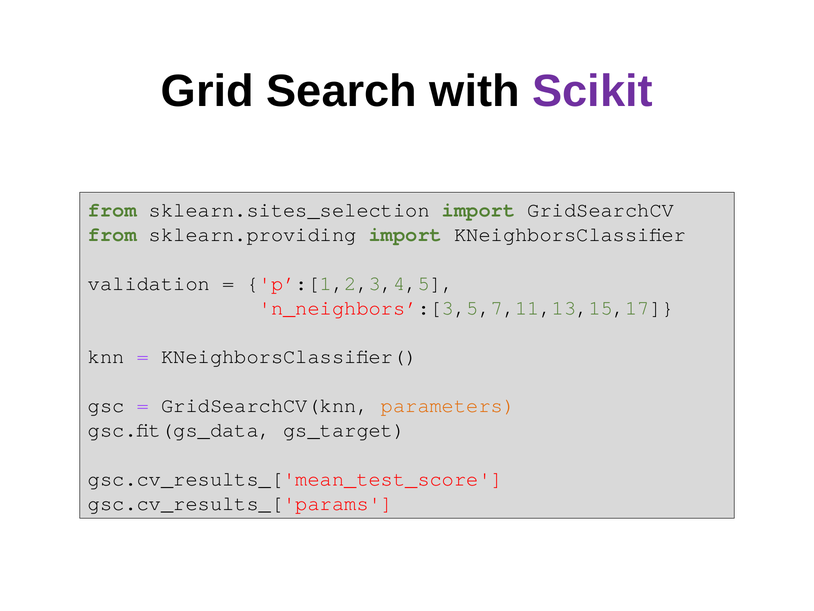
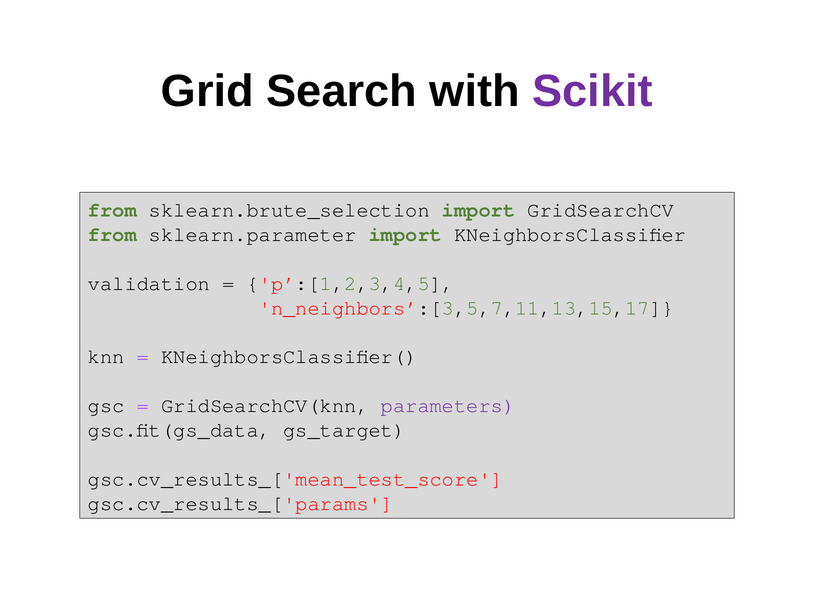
sklearn.sites_selection: sklearn.sites_selection -> sklearn.brute_selection (289, 210)
sklearn.providing: sklearn.providing -> sklearn.parameter (253, 234)
parameters colour: orange -> purple (448, 405)
